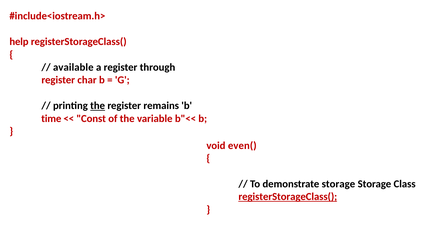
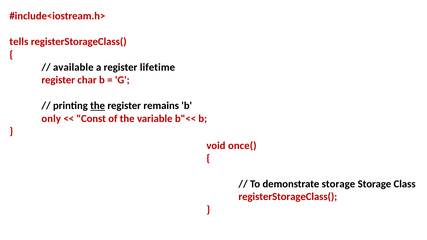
help: help -> tells (19, 42)
through: through -> lifetime (157, 67)
time: time -> only (51, 119)
even(: even( -> once( (242, 146)
registerStorageClass( underline: present -> none (288, 197)
